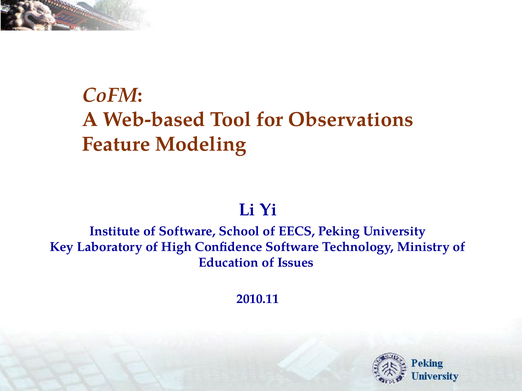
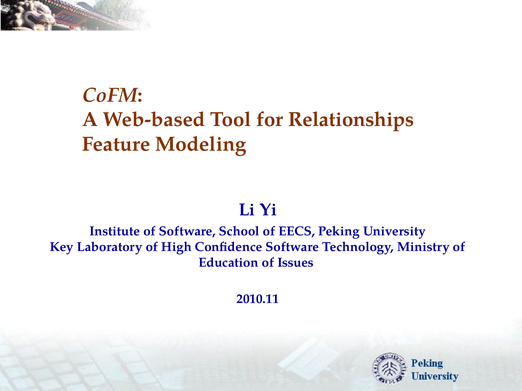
Observations: Observations -> Relationships (351, 120)
